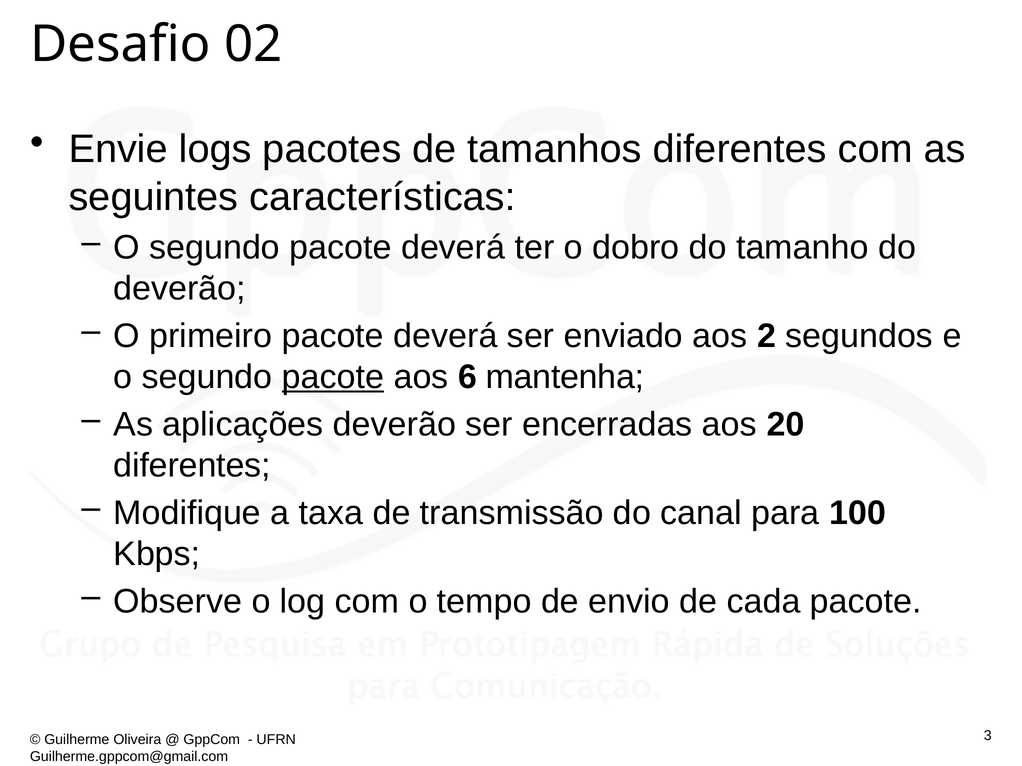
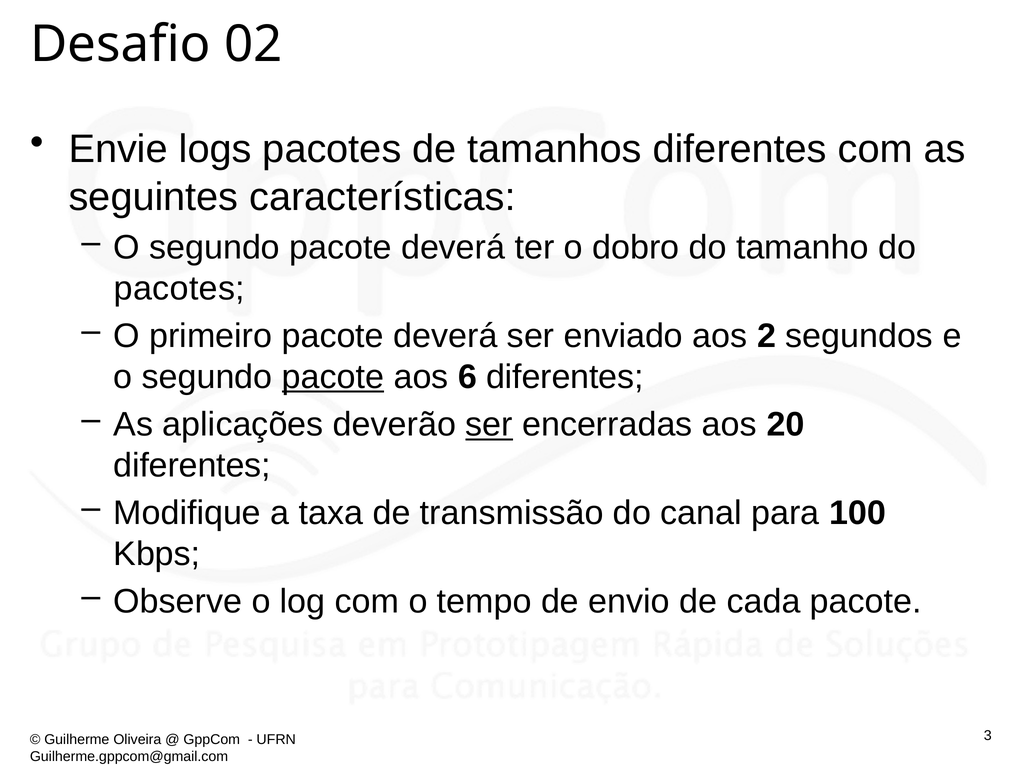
deverão: deverão -> pacotes (179, 289)
6 mantenha: mantenha -> diferentes (565, 377)
ser underline: none -> present (489, 425)
